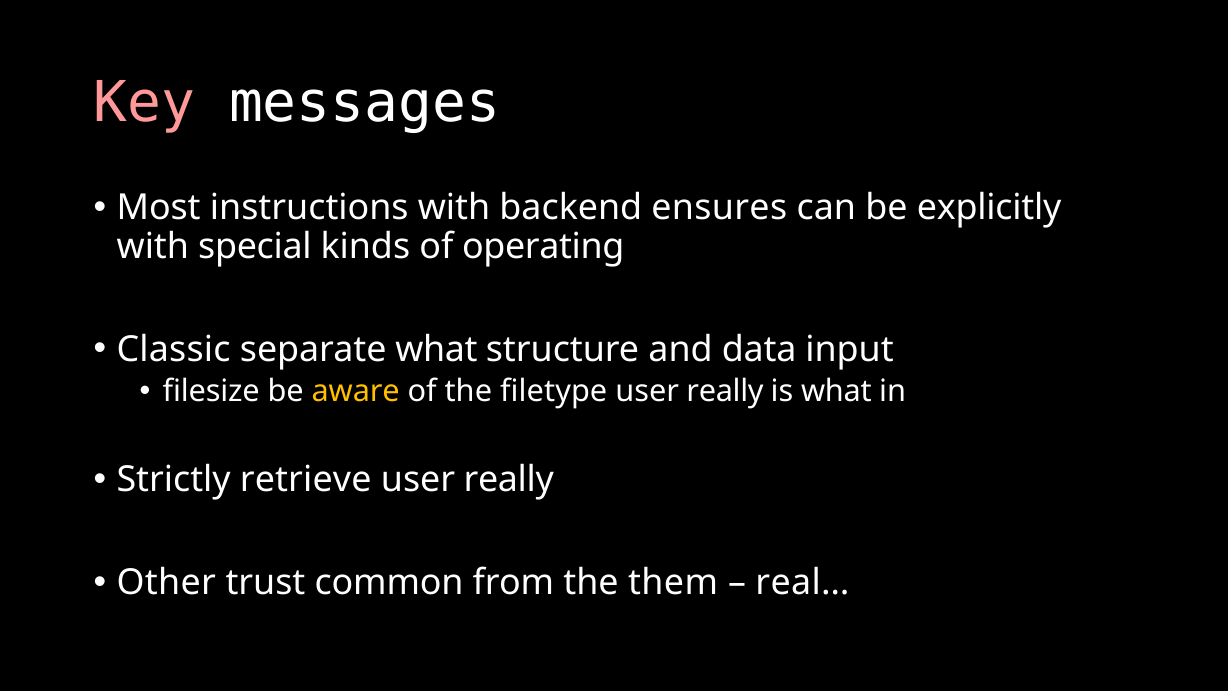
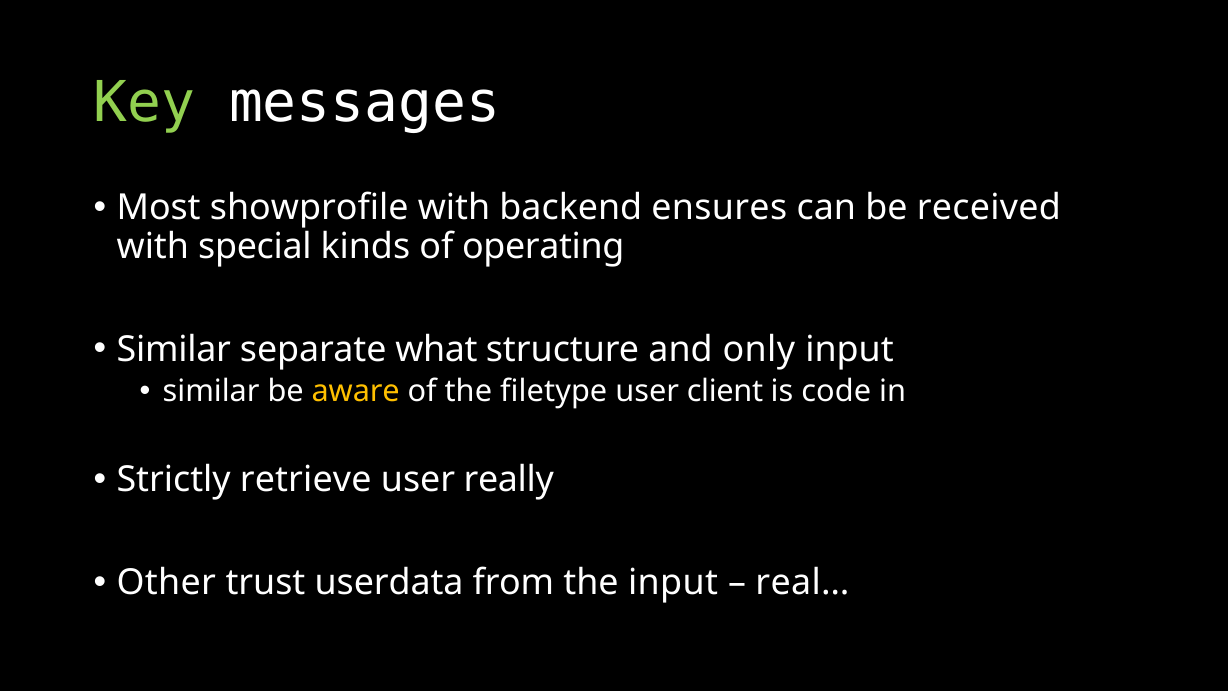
Key colour: pink -> light green (144, 103)
instructions: instructions -> showprofile (309, 208)
explicitly: explicitly -> received (989, 208)
Classic: Classic -> Similar (174, 349)
data: data -> only (759, 349)
filesize: filesize -> similar (211, 392)
really: really -> client (725, 392)
is what: what -> code (836, 392)
common: common -> userdata (389, 583)
the them: them -> input (673, 583)
